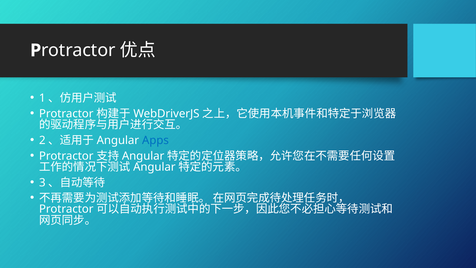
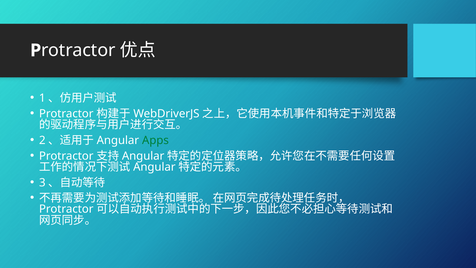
Apps colour: blue -> green (155, 140)
